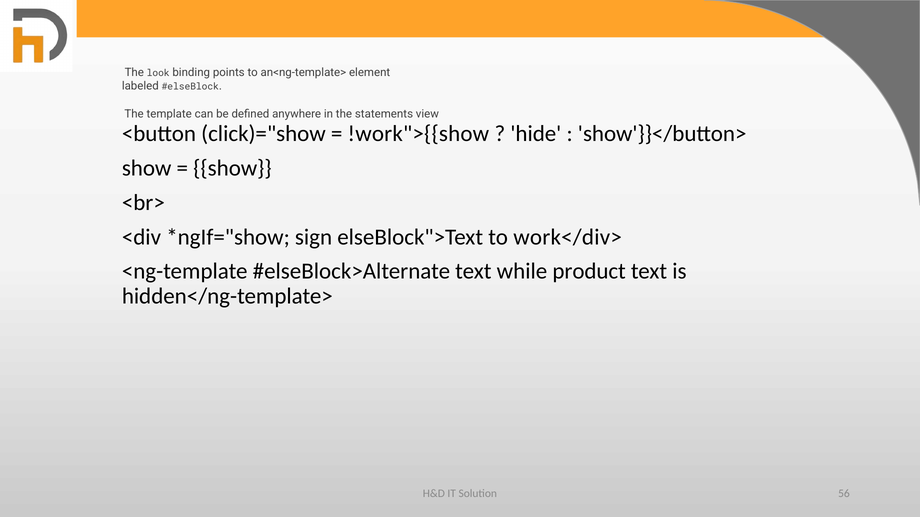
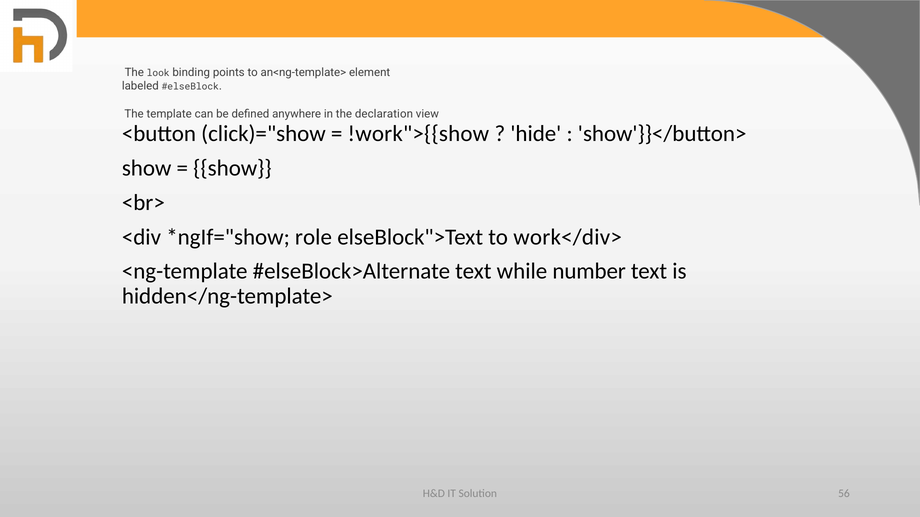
statements: statements -> declaration (384, 114)
sign: sign -> role (313, 237)
product: product -> number (589, 272)
